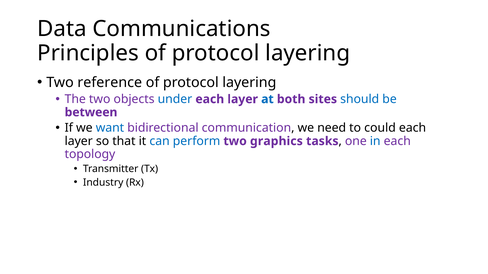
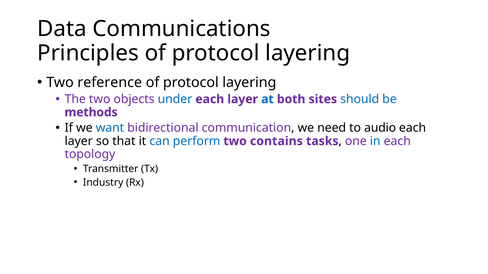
between: between -> methods (91, 113)
could: could -> audio (380, 128)
graphics: graphics -> contains (276, 141)
